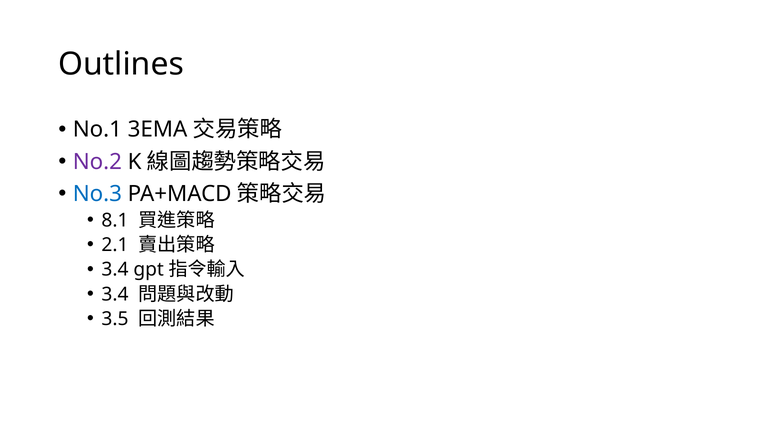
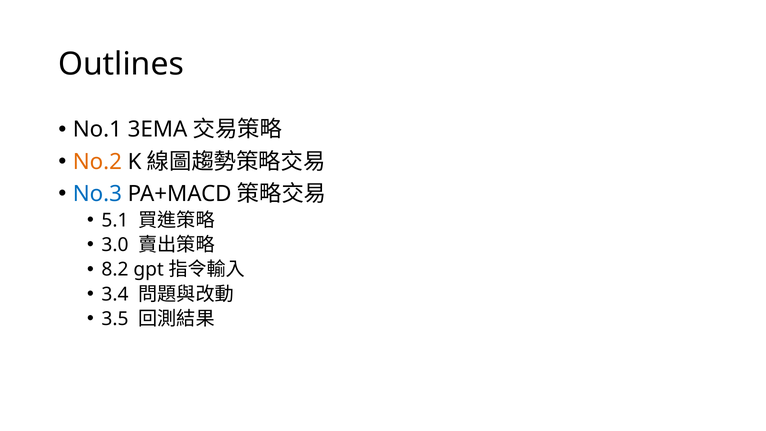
No.2 colour: purple -> orange (97, 162)
8.1: 8.1 -> 5.1 (115, 220)
2.1: 2.1 -> 3.0 (115, 245)
3.4: 3.4 -> 8.2 (115, 269)
